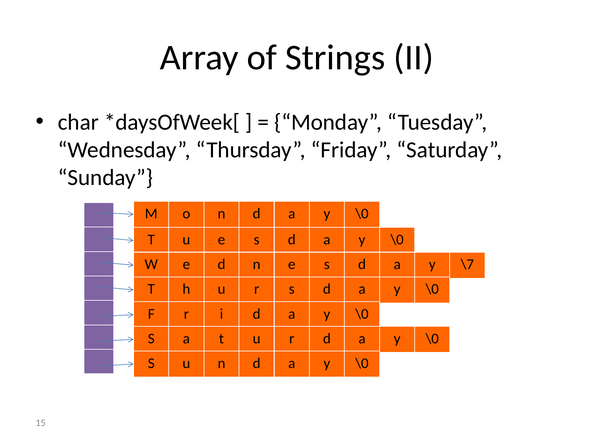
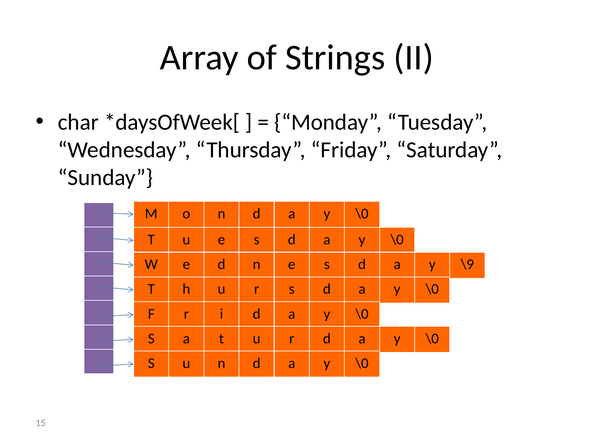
\7: \7 -> \9 (467, 265)
